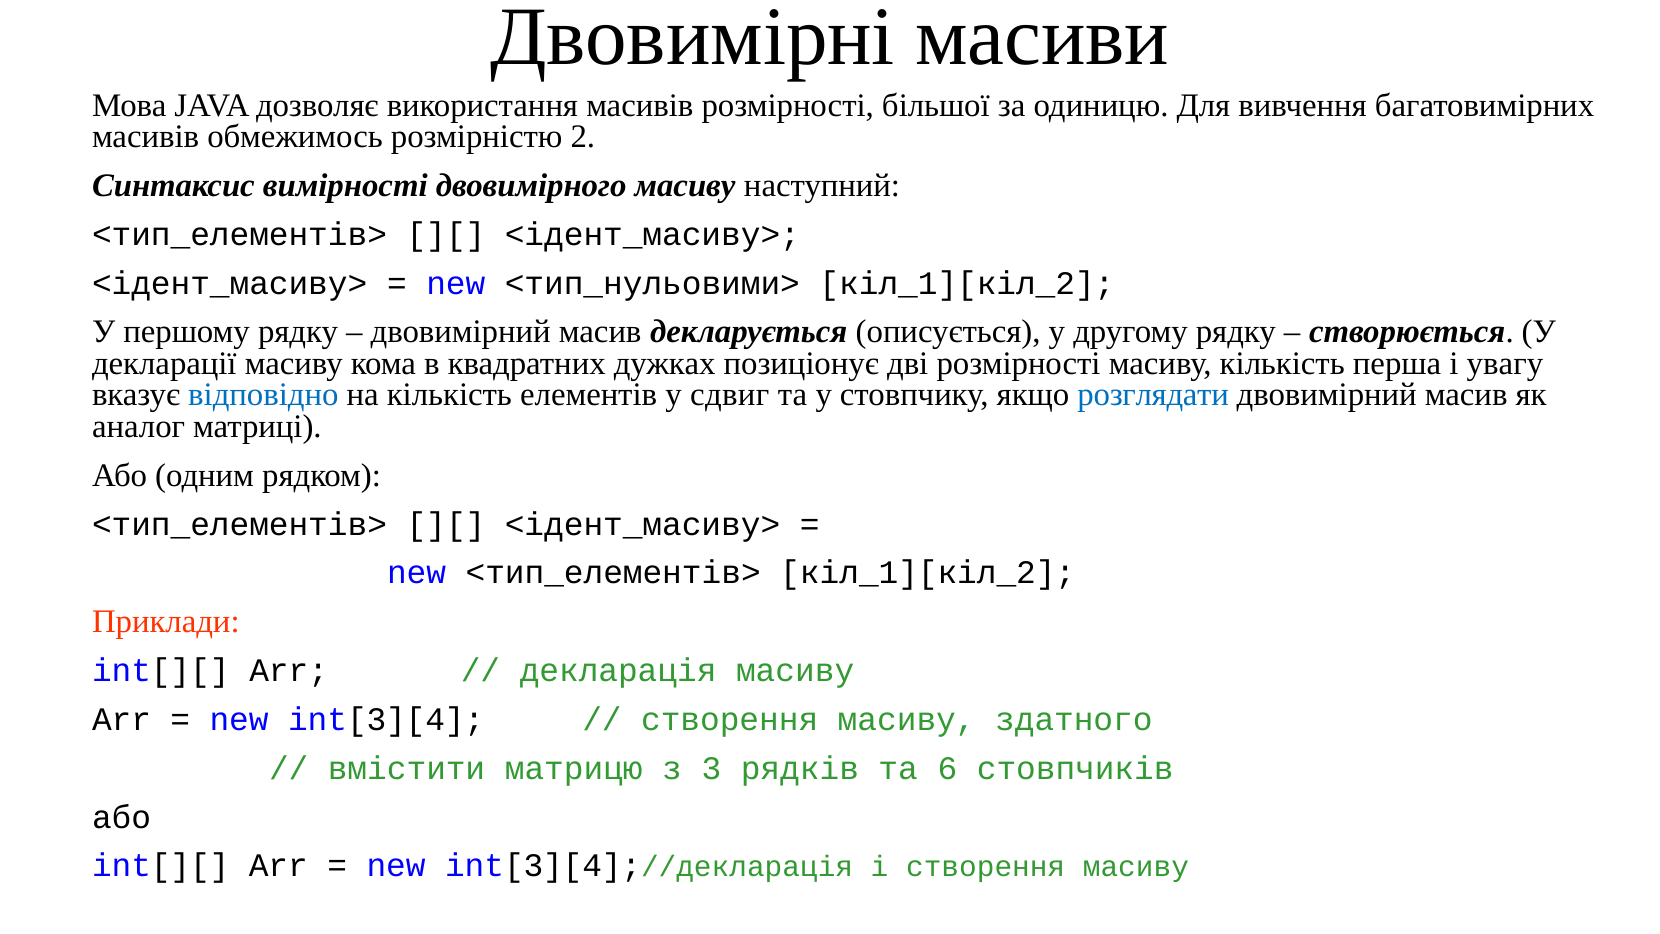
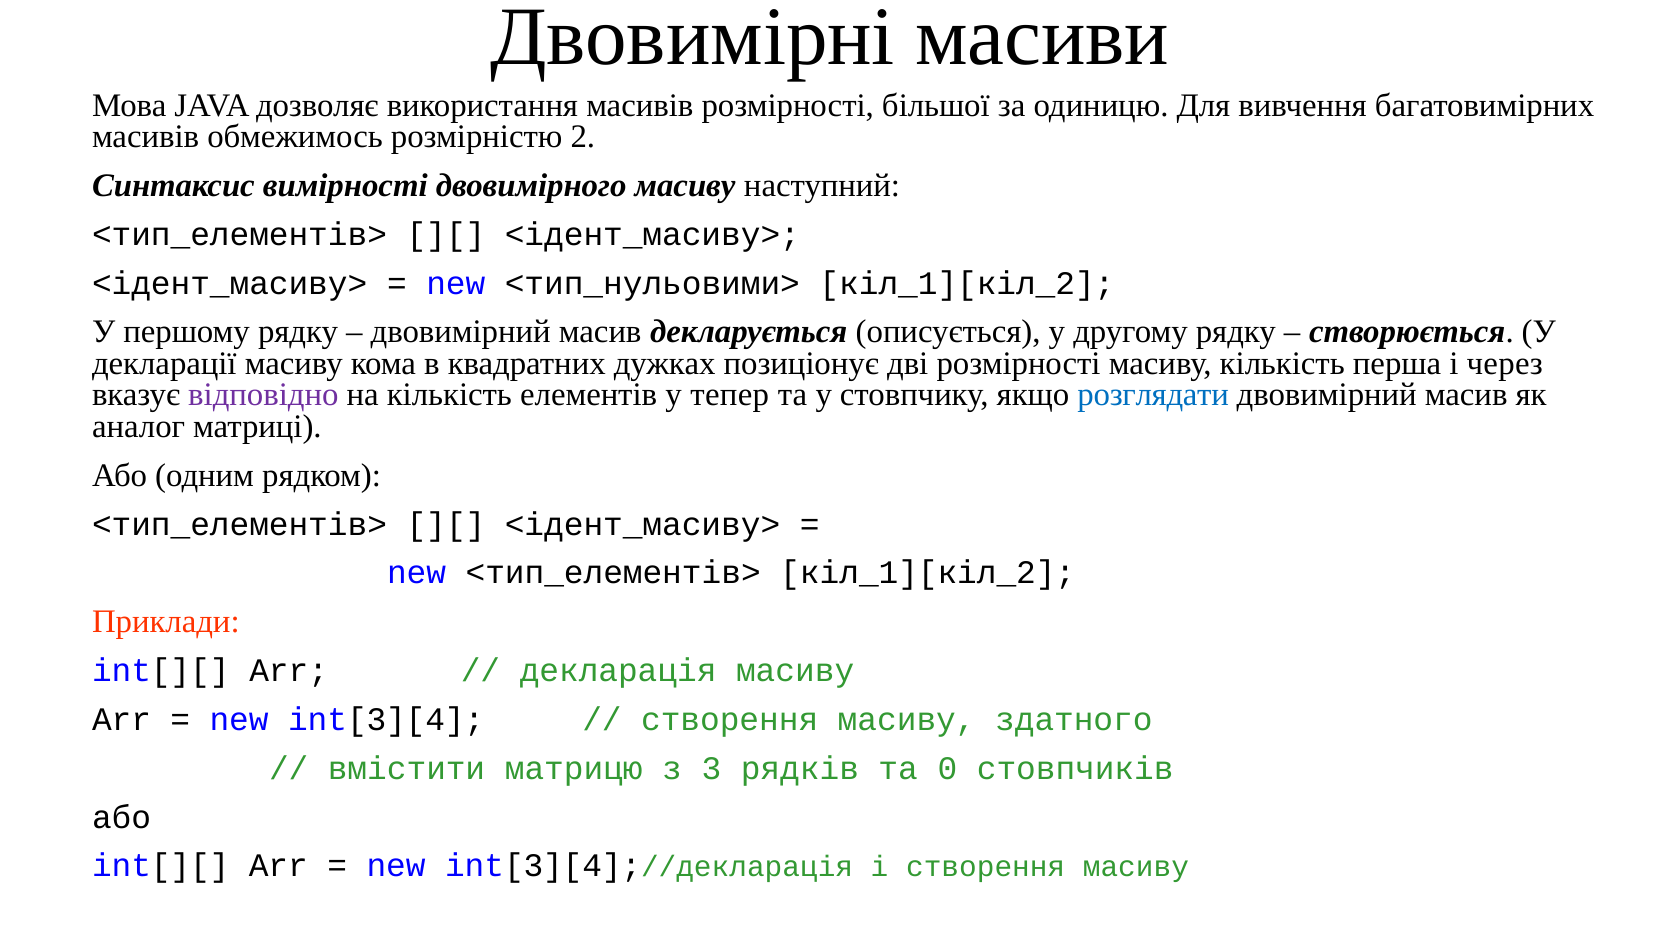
увагу: увагу -> через (1505, 363)
відповідно colour: blue -> purple (263, 395)
сдвиг: сдвиг -> тепер (730, 395)
6: 6 -> 0 (947, 768)
